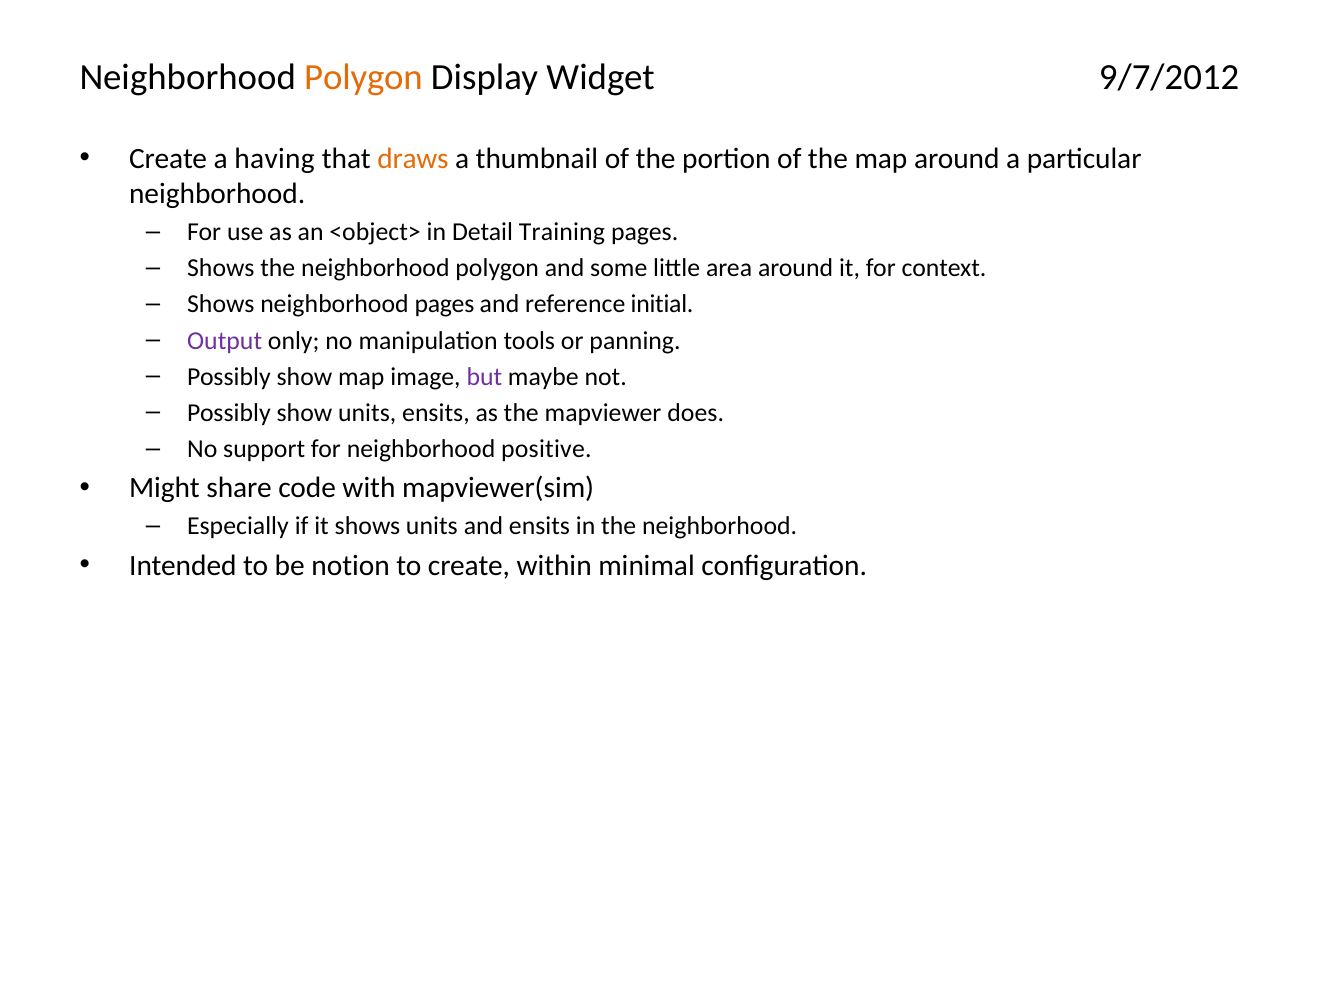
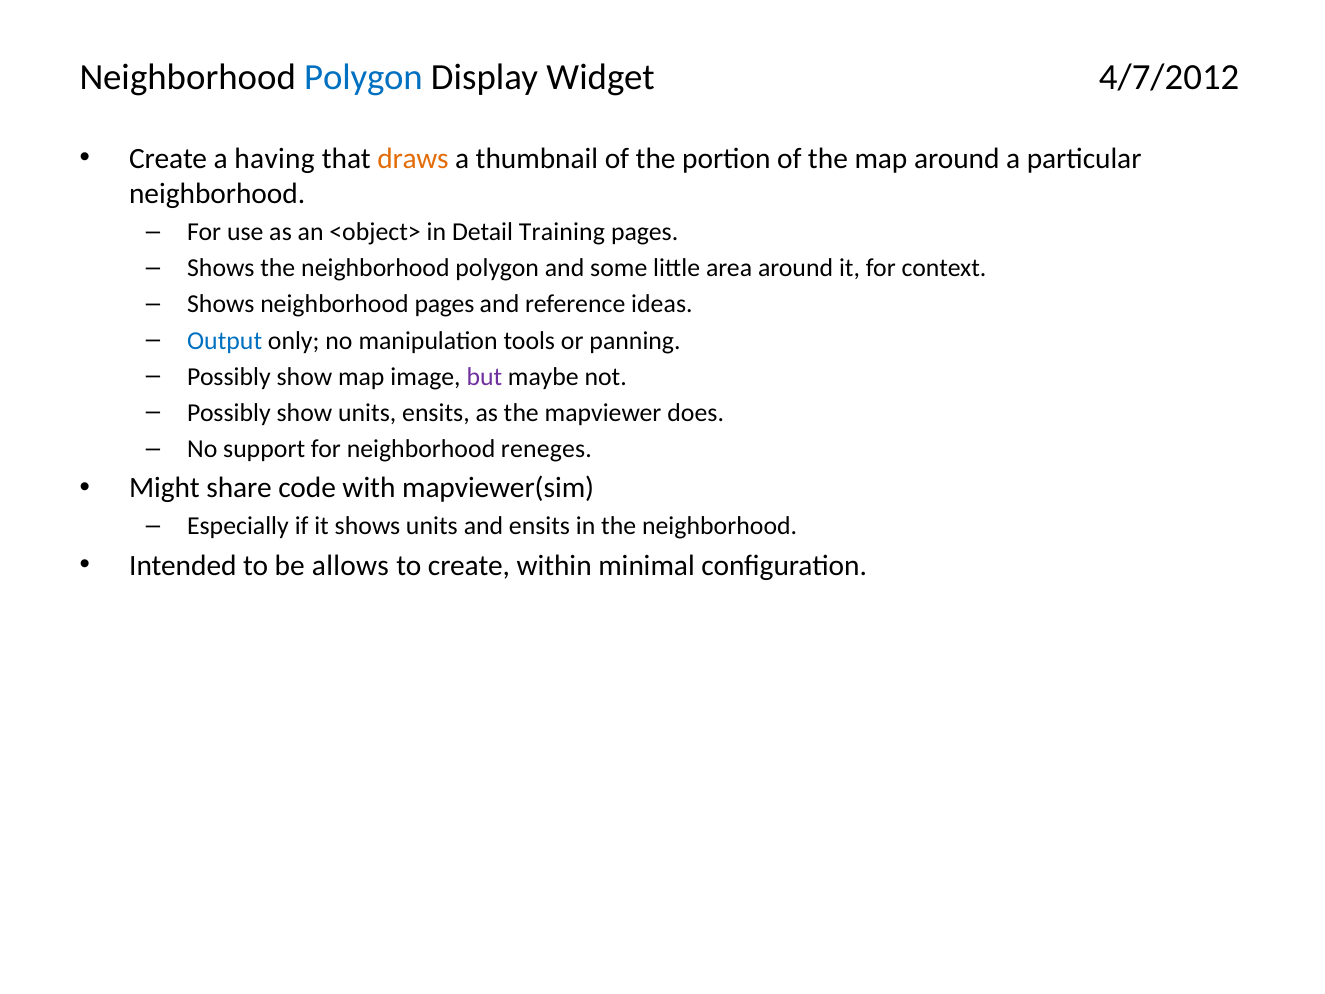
Polygon colour: orange -> blue (364, 78)
9/7/2012: 9/7/2012 -> 4/7/2012 (1169, 78)
initial: initial -> ideas (662, 304)
Output colour: purple -> blue (225, 340)
positive: positive -> reneges (546, 449)
notion: notion -> allows (350, 565)
